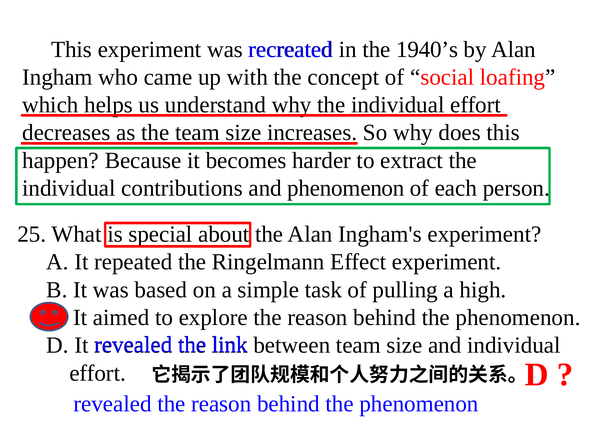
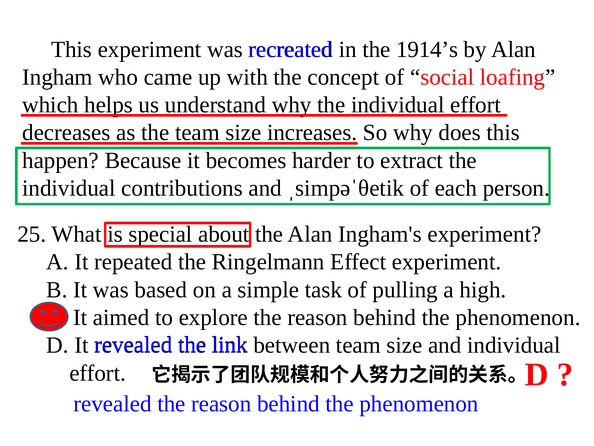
1940’s: 1940’s -> 1914’s (427, 49)
and phenomenon: phenomenon -> ˌsimpəˈθetik (346, 188)
